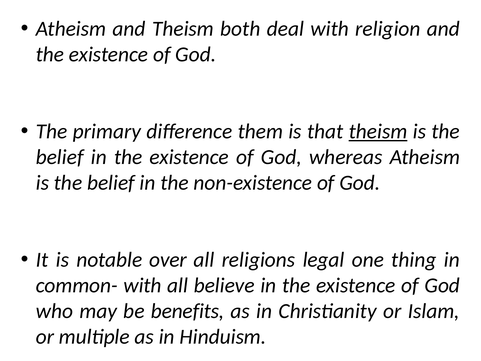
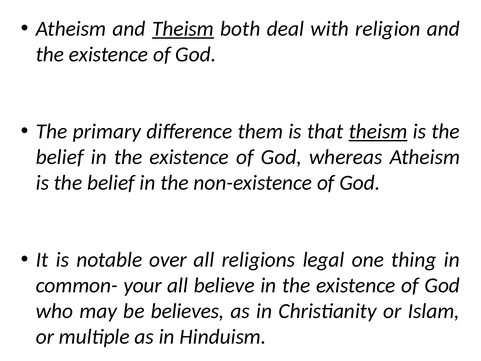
Theism underline: none -> present (183, 29)
common- with: with -> your (143, 285)
benefits: benefits -> believes (188, 311)
